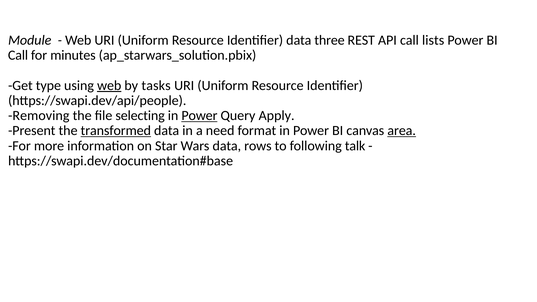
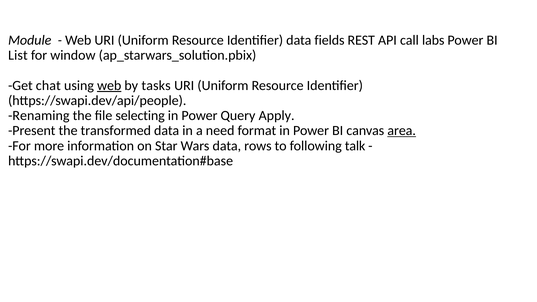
three: three -> fields (329, 40)
lists: lists -> labs (433, 40)
Call: Call -> List (18, 55)
minutes: minutes -> window (73, 55)
type: type -> chat (48, 85)
Removing: Removing -> Renaming (39, 116)
Power underline: present -> none (199, 116)
transformed underline: present -> none (116, 131)
